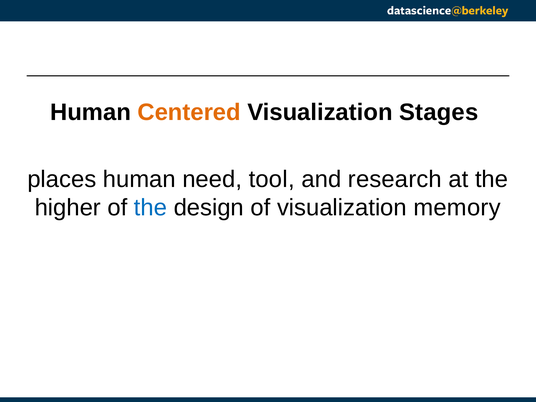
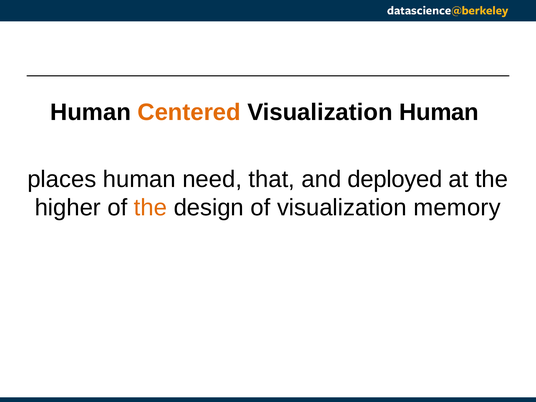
Visualization Stages: Stages -> Human (439, 112)
tool: tool -> that (272, 179)
research: research -> deployed (395, 179)
the colour: blue -> orange (151, 208)
